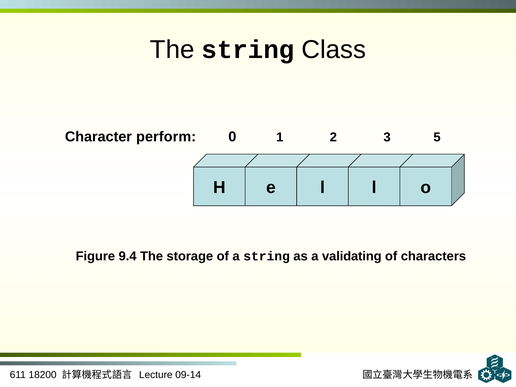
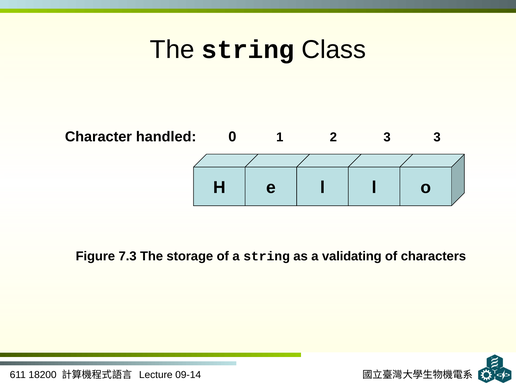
perform: perform -> handled (166, 137)
3 5: 5 -> 3 (437, 137)
9.4: 9.4 -> 7.3 (128, 256)
